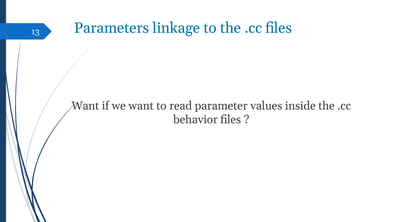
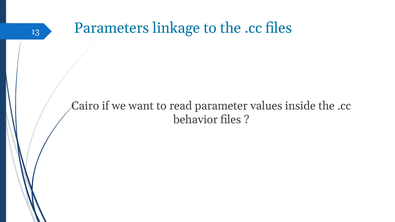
Want: Want -> Cairo (85, 106)
